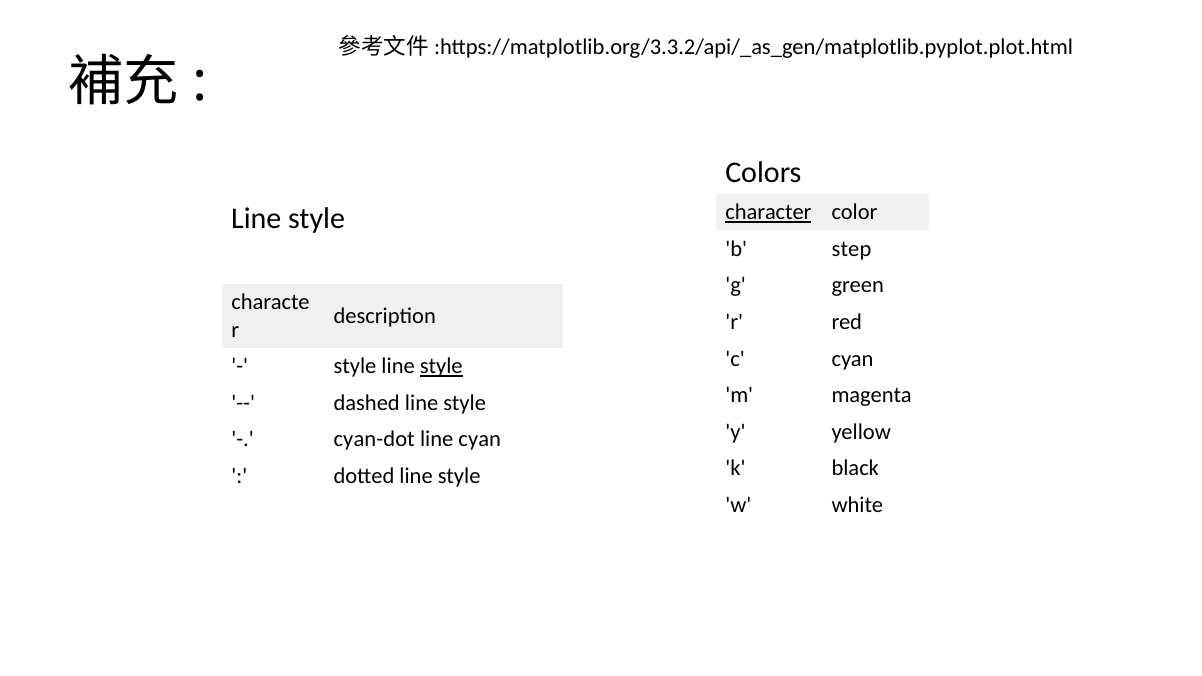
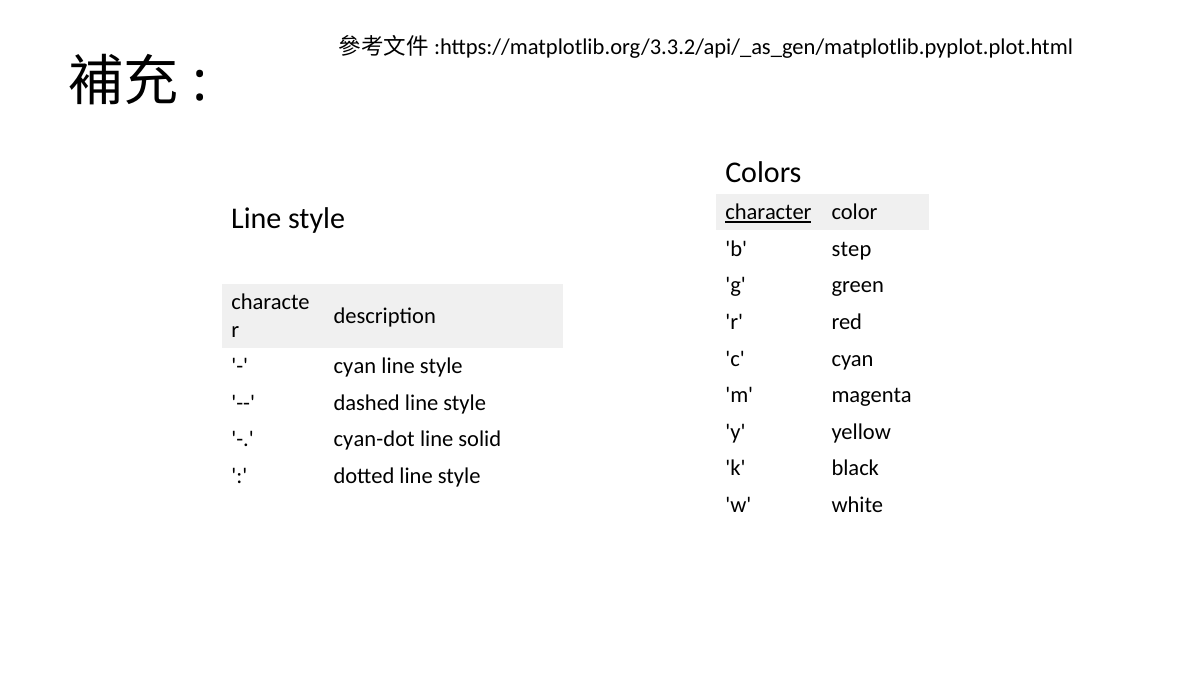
style: style -> cyan (355, 366)
style underline: present -> none (441, 366)
line cyan: cyan -> solid (480, 439)
